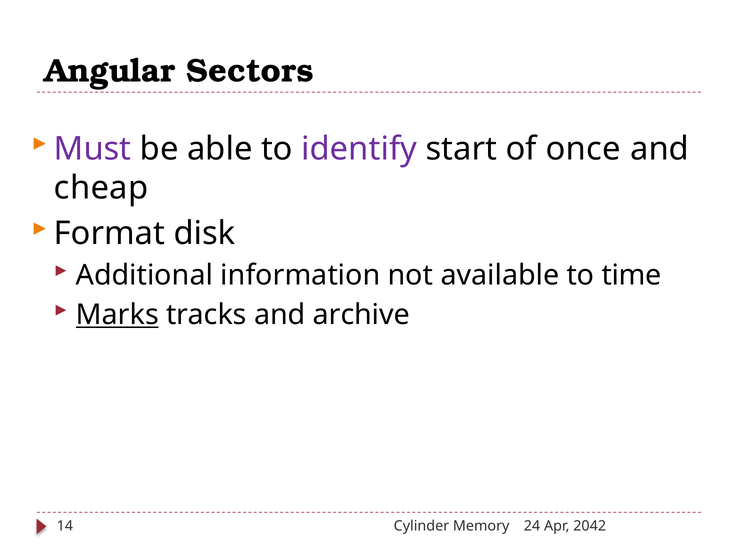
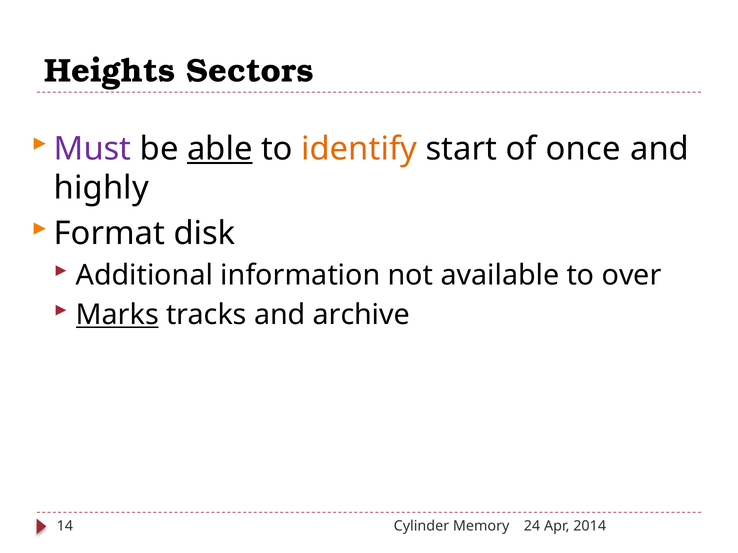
Angular: Angular -> Heights (110, 71)
able underline: none -> present (220, 149)
identify colour: purple -> orange (359, 149)
cheap: cheap -> highly (101, 188)
time: time -> over (632, 275)
2042: 2042 -> 2014 (590, 526)
